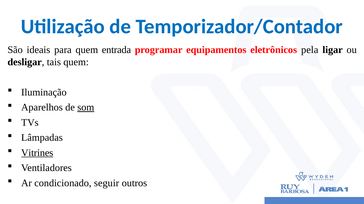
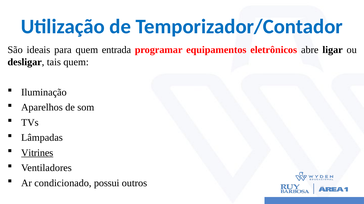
pela: pela -> abre (310, 50)
som underline: present -> none (86, 108)
seguir: seguir -> possui (107, 184)
